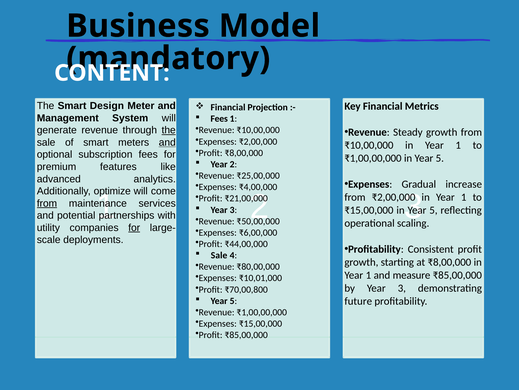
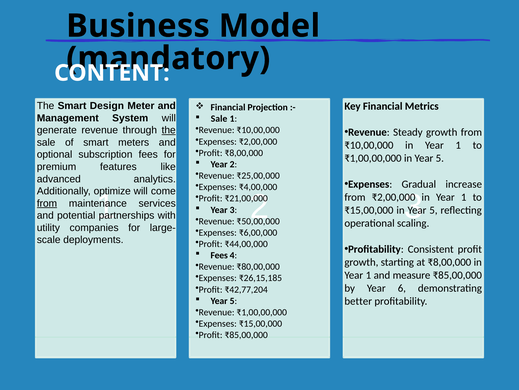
Fees: Fees -> Sale (219, 119)
and underline: present -> none (167, 142)
for underline: present -> none (134, 227)
Sale: Sale -> Fees (219, 255)
₹10,01,000: ₹10,01,000 -> ₹26,15,185 (260, 278)
by Year 3: 3 -> 6 (402, 288)
₹70,00,800: ₹70,00,800 -> ₹42,77,204 (246, 289)
future: future -> better (358, 301)
